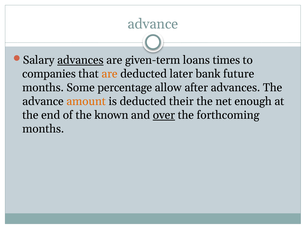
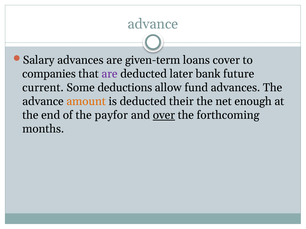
advances underline: present -> none (80, 60)
times: times -> cover (226, 60)
are colour: orange -> purple (110, 74)
months: months -> current (43, 88)
percentage: percentage -> deductions (125, 88)
after: after -> fund (196, 88)
known: known -> payfor (111, 115)
